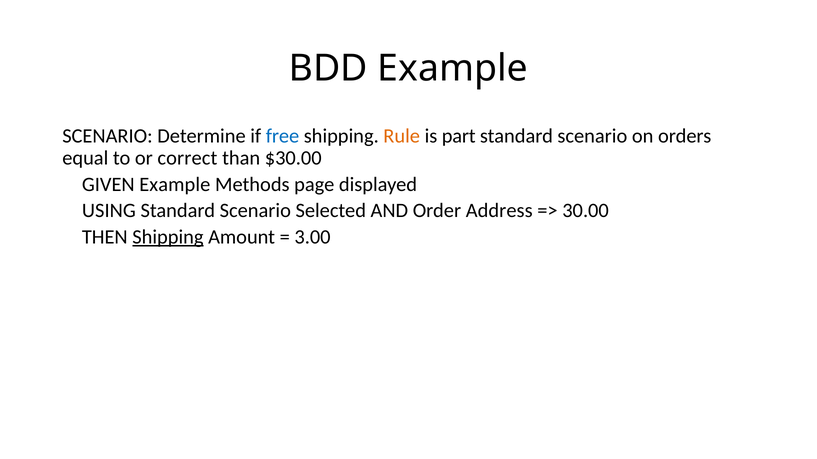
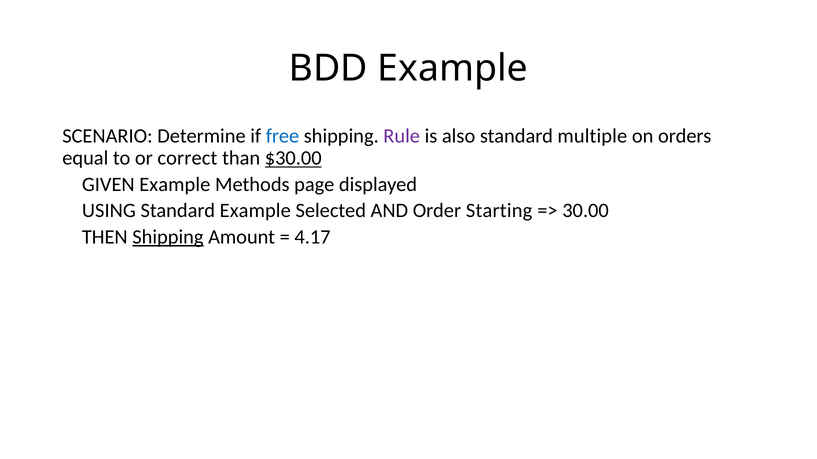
Rule colour: orange -> purple (402, 136)
part: part -> also (459, 136)
scenario: scenario -> multiple (592, 136)
$30.00 underline: none -> present (293, 158)
Scenario: Scenario -> Example (255, 211)
Address: Address -> Starting (499, 211)
3.00: 3.00 -> 4.17 (313, 237)
